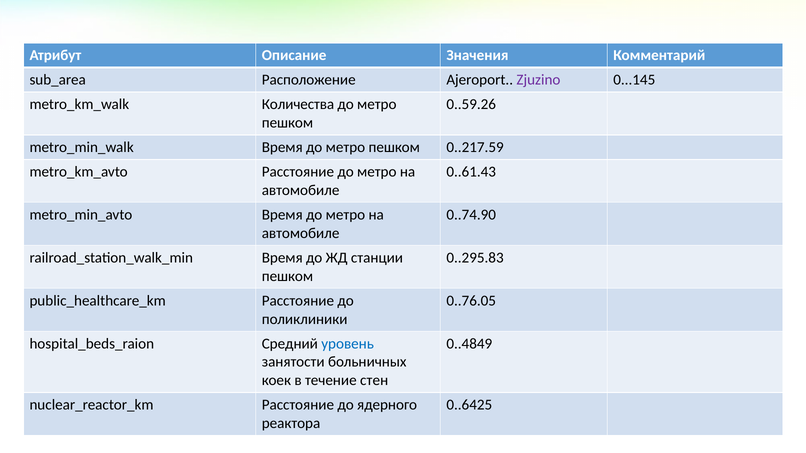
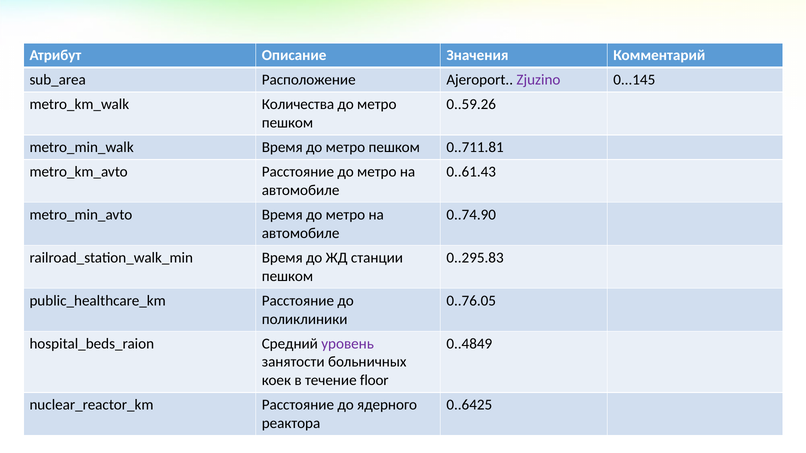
0..217.59: 0..217.59 -> 0..711.81 (475, 148)
уровень colour: blue -> purple (348, 344)
стен: стен -> floor (374, 381)
